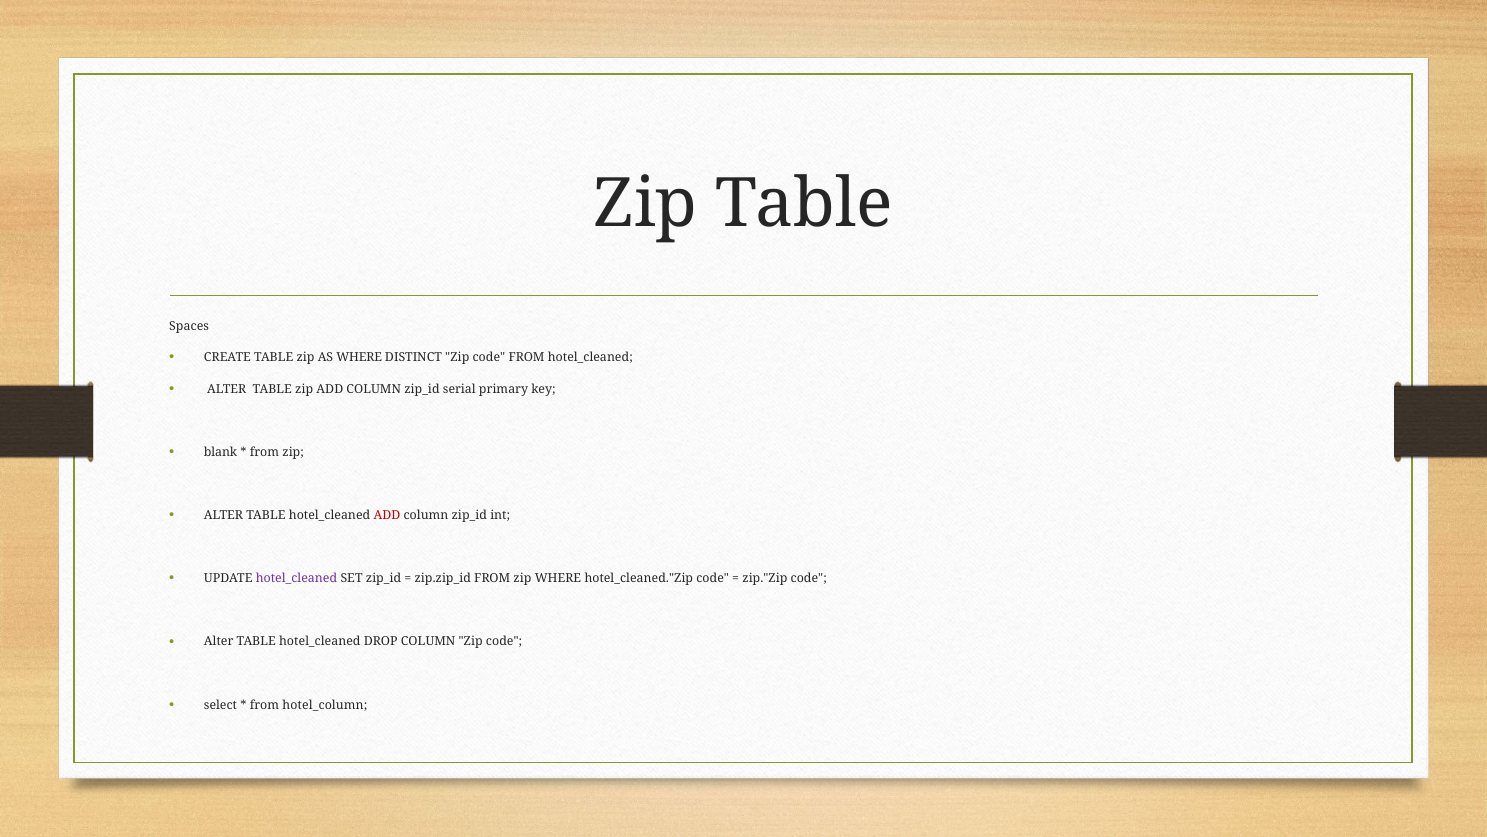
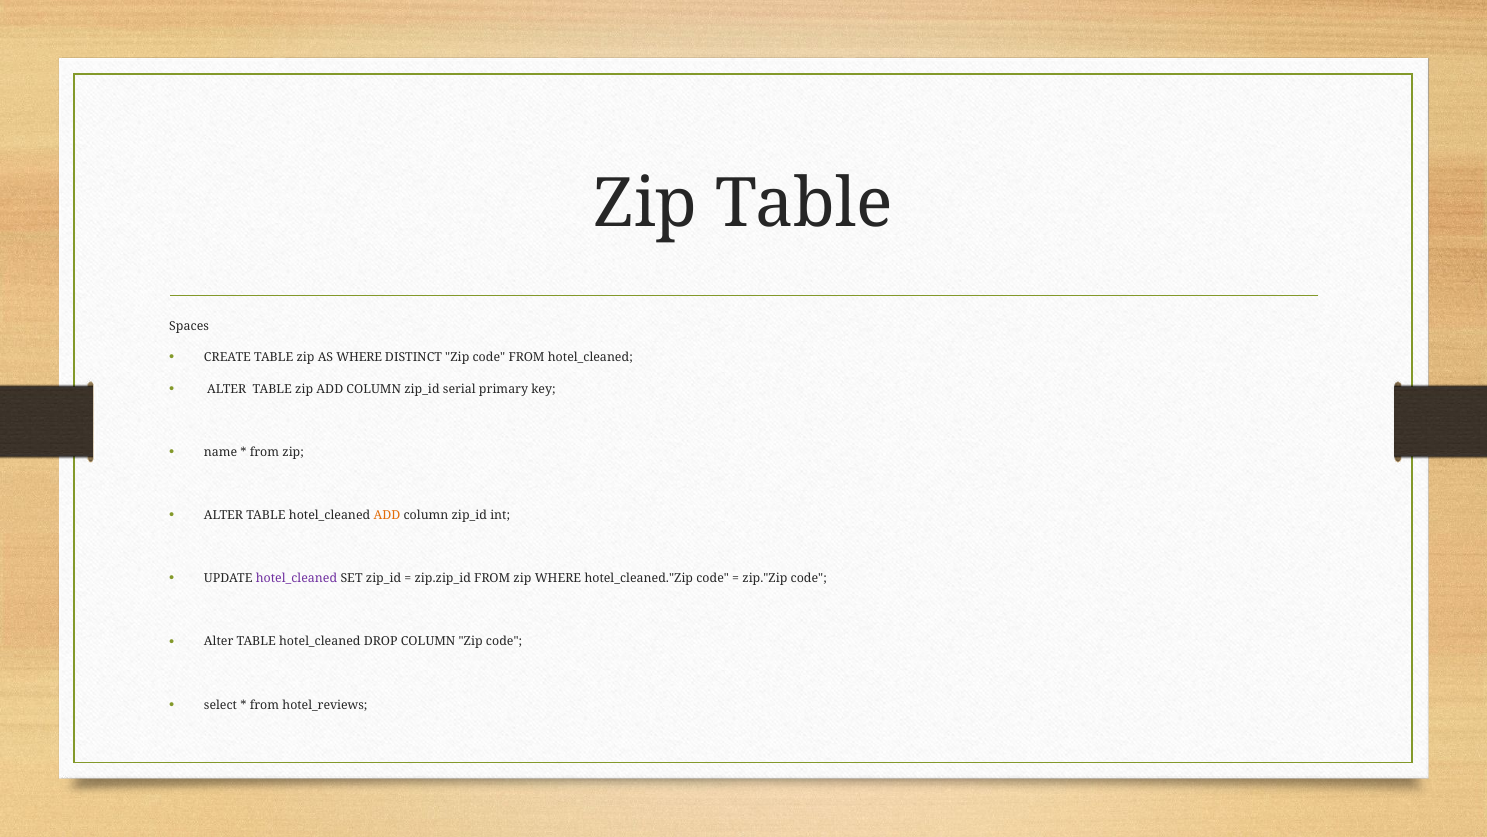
blank: blank -> name (221, 452)
ADD colour: red -> orange (387, 515)
hotel_column: hotel_column -> hotel_reviews (325, 705)
